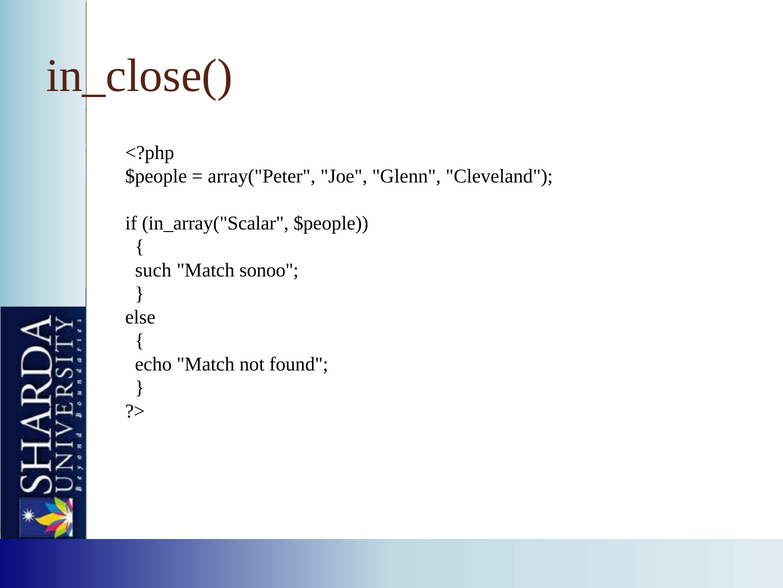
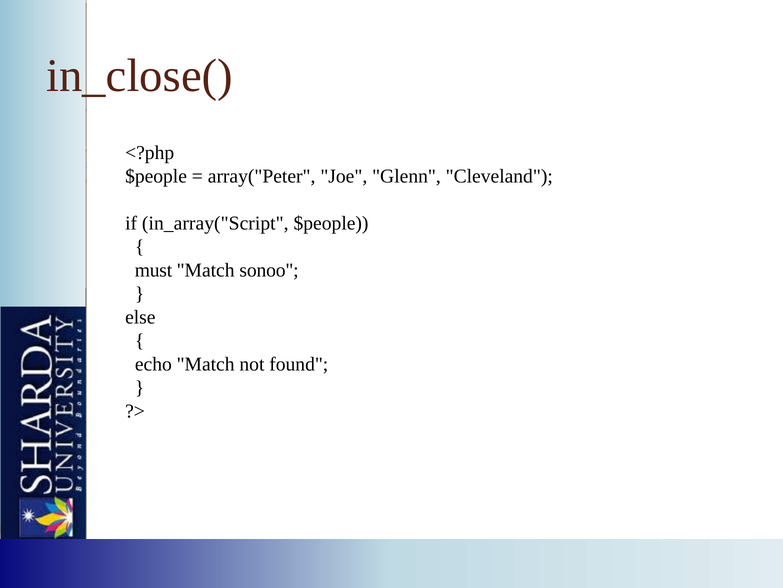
in_array("Scalar: in_array("Scalar -> in_array("Script (215, 223)
such: such -> must (153, 270)
